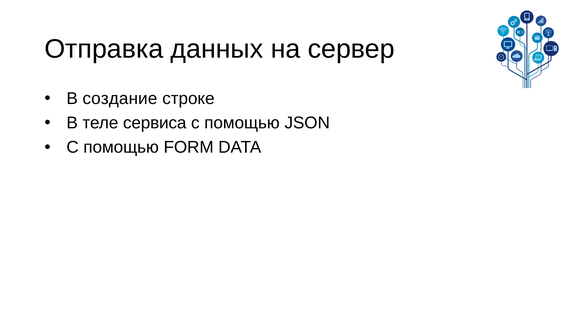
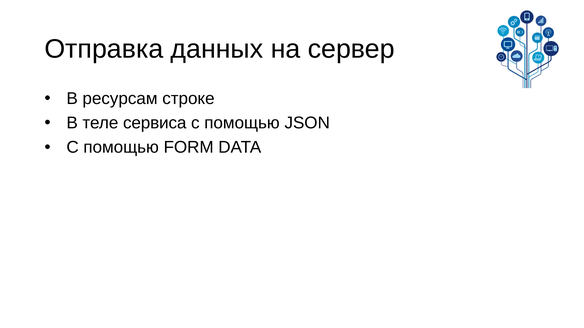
создание: создание -> ресурсам (120, 99)
